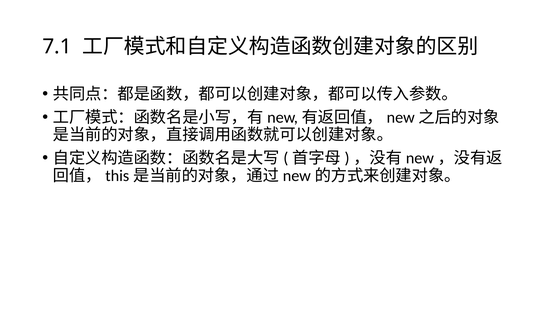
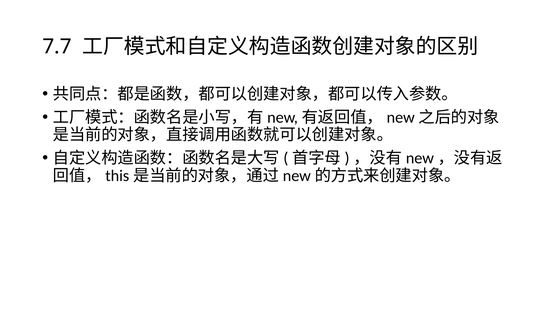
7.1: 7.1 -> 7.7 (57, 47)
